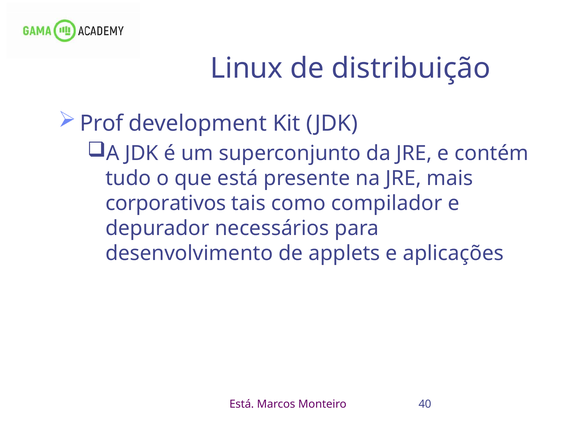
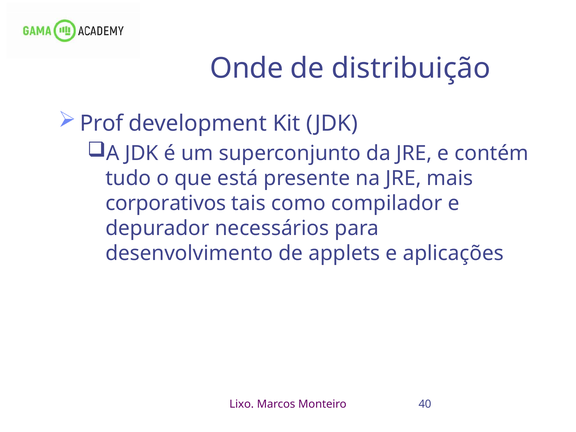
Linux: Linux -> Onde (247, 68)
Está: Está -> Lixo (242, 404)
